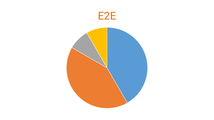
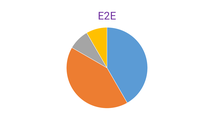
E2E colour: orange -> purple (107, 16)
